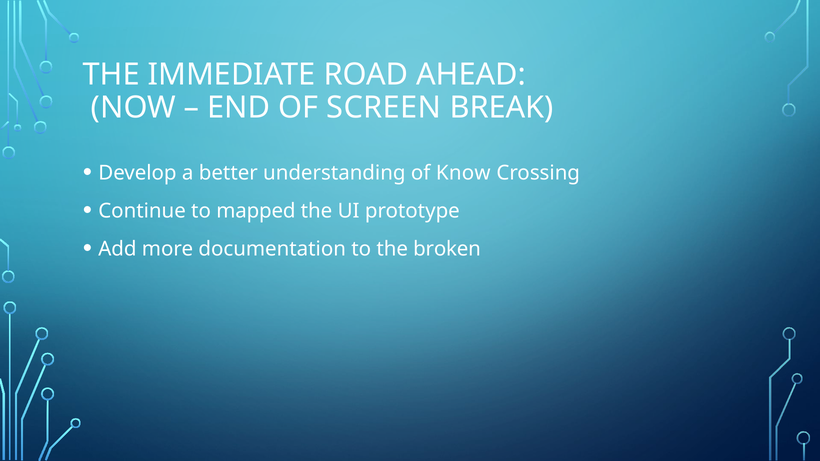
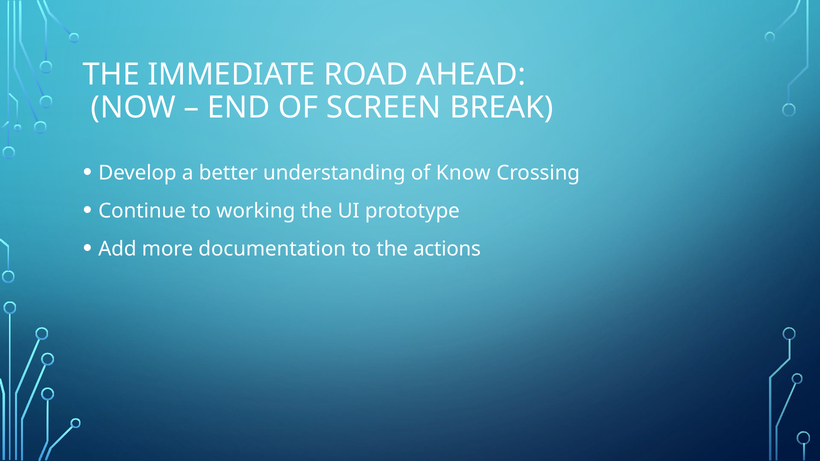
mapped: mapped -> working (256, 211)
broken: broken -> actions (447, 249)
